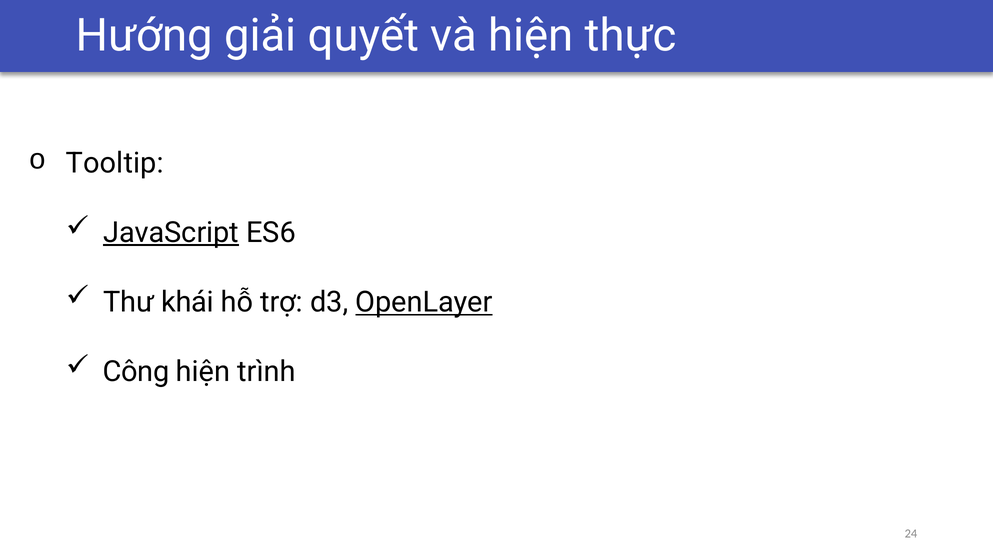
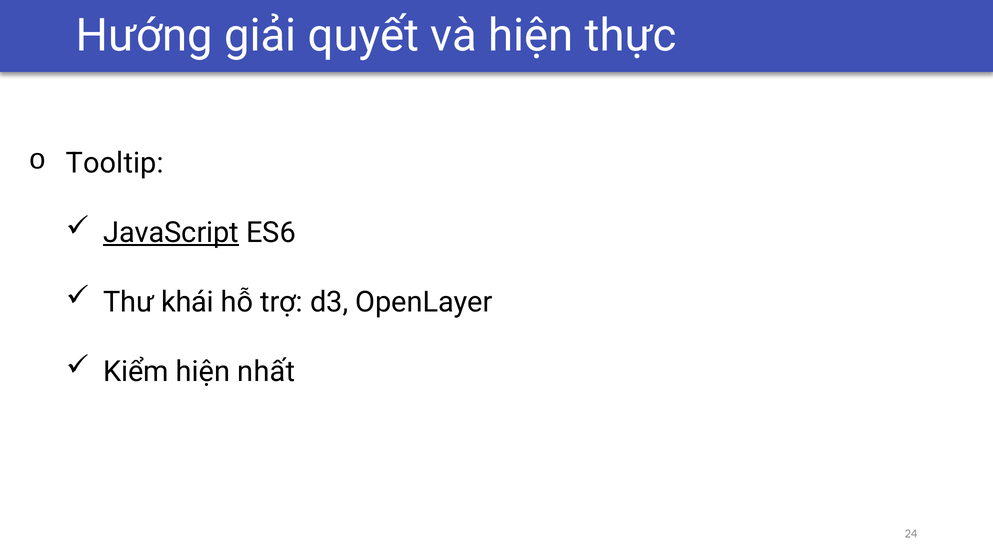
OpenLayer underline: present -> none (424, 302)
Công: Công -> Kiểm (136, 372)
hiện trình: trình -> nhất (266, 372)
